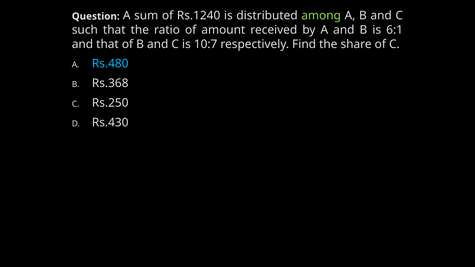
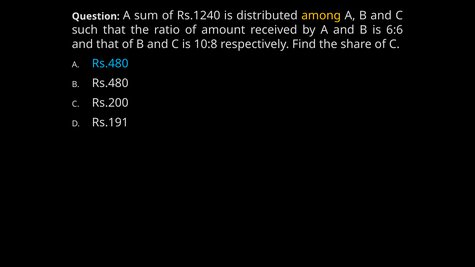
among colour: light green -> yellow (321, 16)
6:1: 6:1 -> 6:6 (395, 30)
10:7: 10:7 -> 10:8 (206, 44)
B Rs.368: Rs.368 -> Rs.480 (110, 83)
Rs.250: Rs.250 -> Rs.200 (110, 103)
Rs.430: Rs.430 -> Rs.191 (110, 123)
